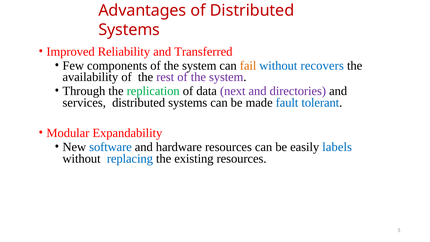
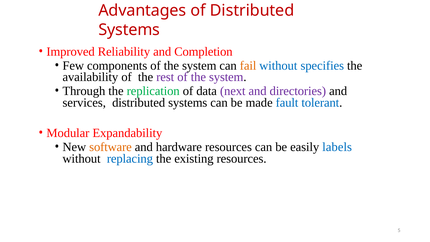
Transferred: Transferred -> Completion (203, 51)
recovers: recovers -> specifies (322, 65)
software colour: blue -> orange (110, 147)
